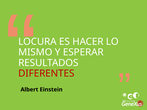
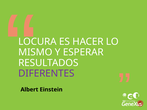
DIFERENTES colour: red -> purple (46, 74)
